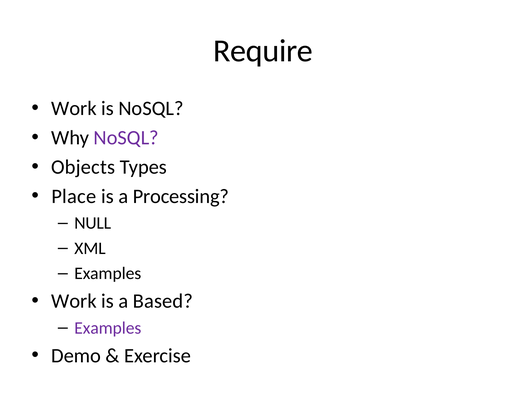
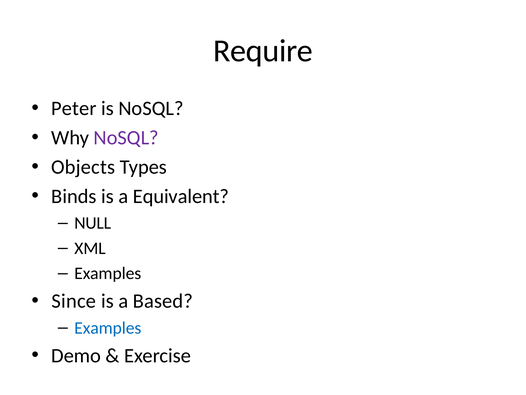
Work: Work -> Peter (74, 108)
Place: Place -> Binds (74, 196)
Processing: Processing -> Equivalent (181, 196)
Work: Work -> Since (74, 301)
Examples colour: purple -> blue (108, 327)
